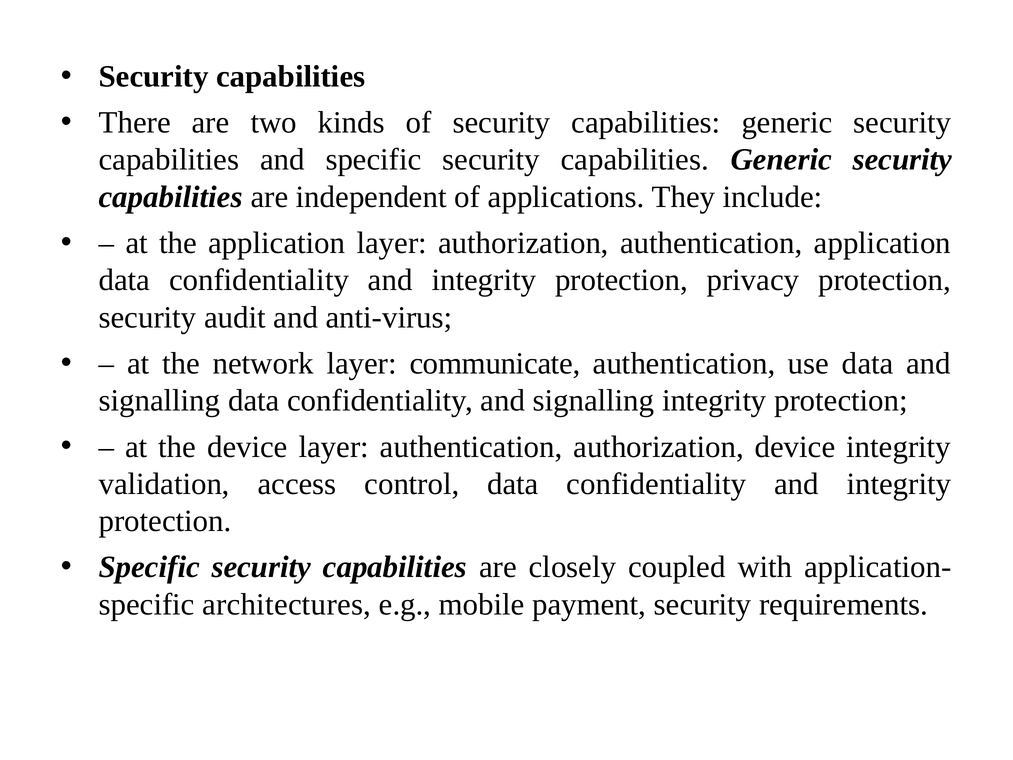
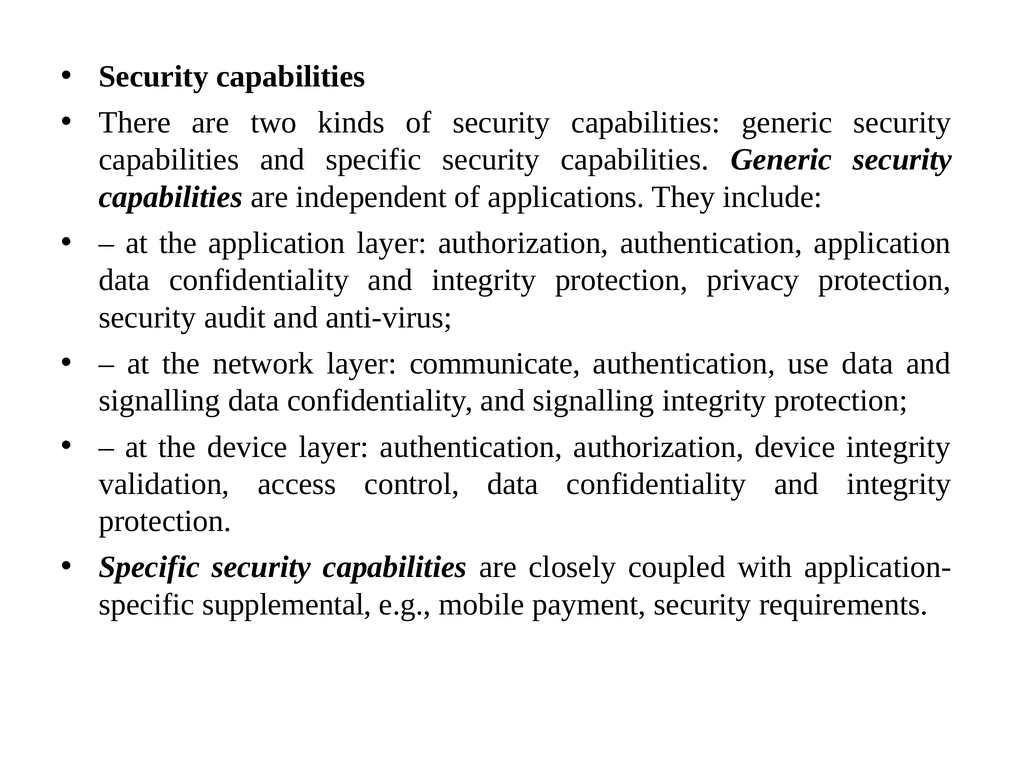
architectures: architectures -> supplemental (287, 604)
